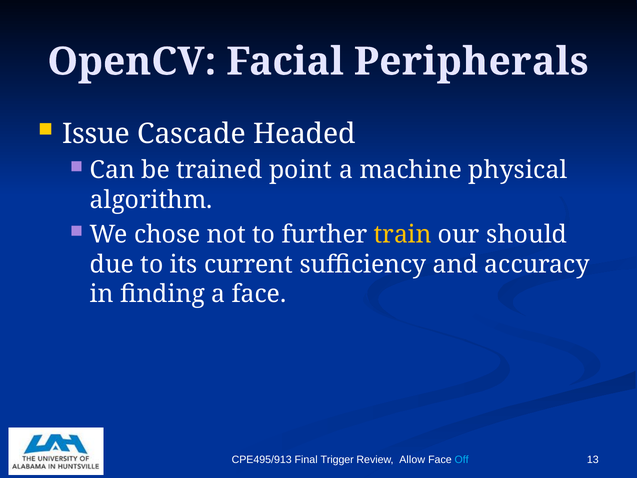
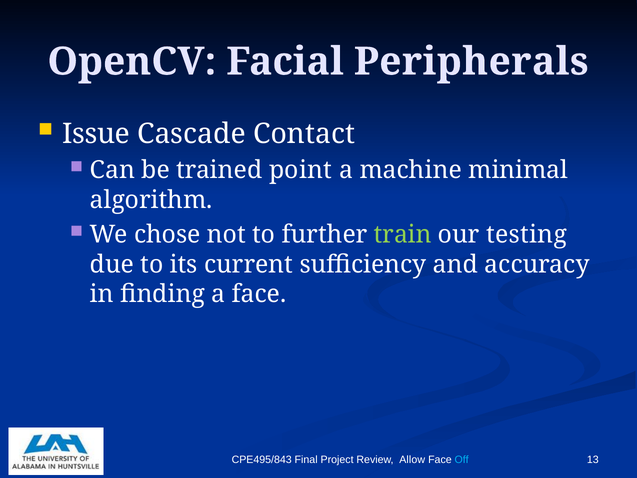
Headed: Headed -> Contact (304, 134)
physical: physical -> minimal (518, 170)
train colour: yellow -> light green (403, 235)
should: should -> testing (527, 235)
CPE495/913: CPE495/913 -> CPE495/843 (262, 460)
Trigger: Trigger -> Project (337, 460)
